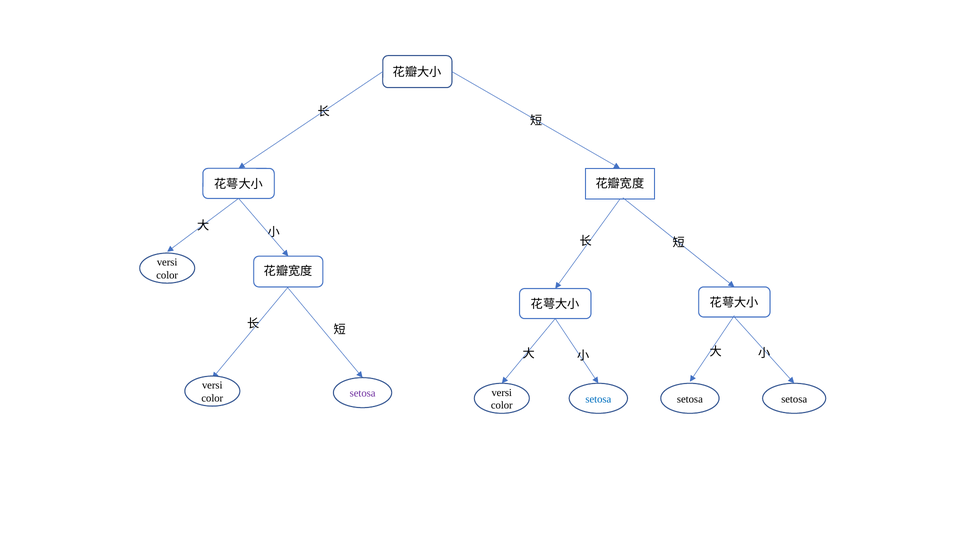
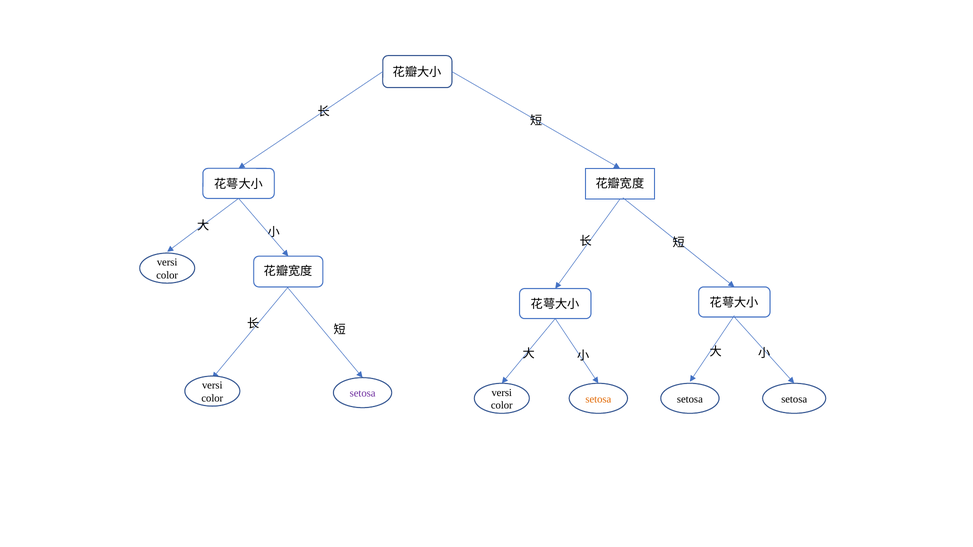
setosa colour: blue -> orange (598, 399)
